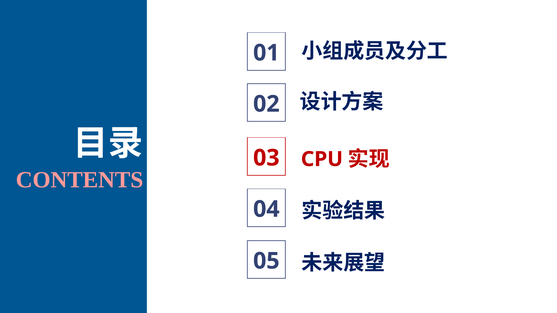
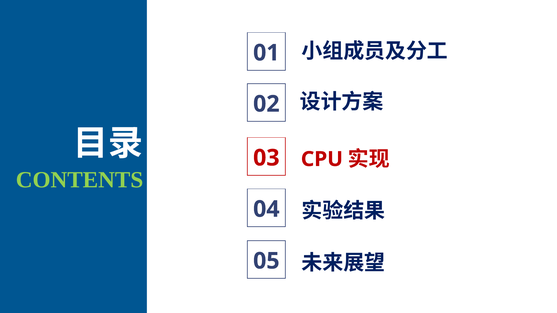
CONTENTS colour: pink -> light green (80, 180)
